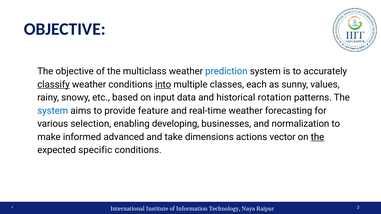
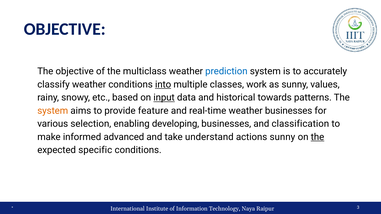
classify underline: present -> none (54, 85)
each: each -> work (257, 85)
input underline: none -> present (164, 98)
rotation: rotation -> towards (275, 98)
system colour: blue -> orange (53, 111)
weather forecasting: forecasting -> businesses (289, 111)
normalization: normalization -> classification (300, 124)
dimensions: dimensions -> understand (209, 137)
actions vector: vector -> sunny (282, 137)
